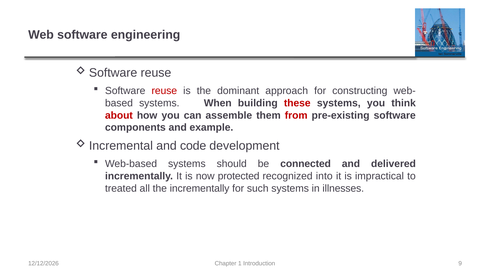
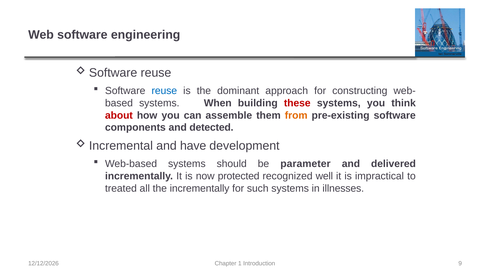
reuse colour: red -> blue (164, 91)
from colour: red -> orange (296, 115)
example: example -> detected (211, 127)
code: code -> have (193, 146)
connected: connected -> parameter (306, 164)
into: into -> well (324, 176)
